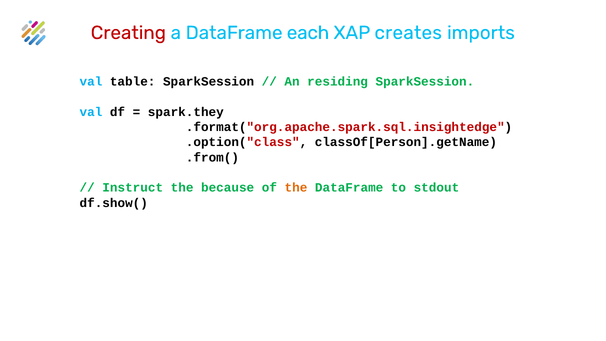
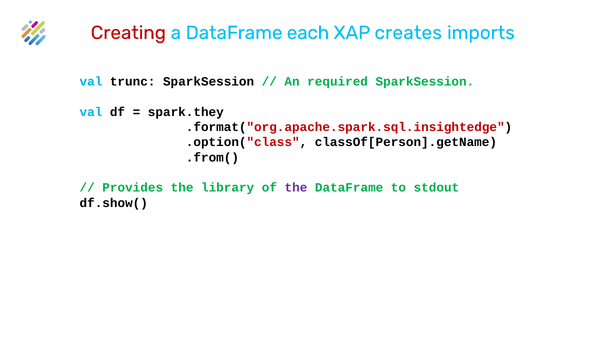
table: table -> trunc (133, 82)
residing: residing -> required (338, 82)
Instruct: Instruct -> Provides (133, 188)
because: because -> library (228, 188)
the colour: orange -> purple (296, 188)
